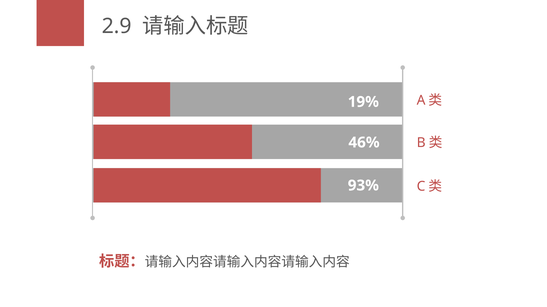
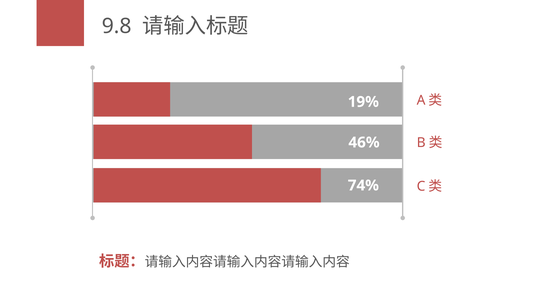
2.9: 2.9 -> 9.8 (117, 26)
93%: 93% -> 74% (363, 186)
